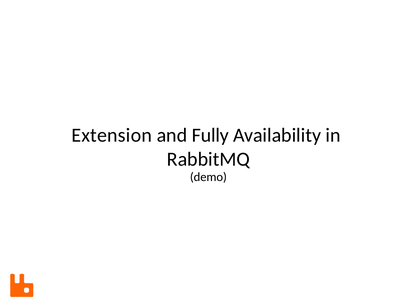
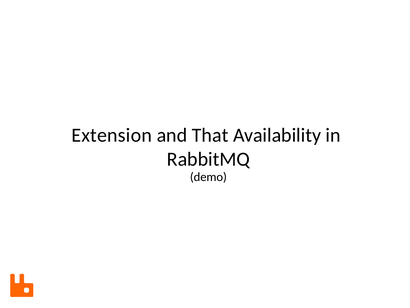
Fully: Fully -> That (210, 135)
